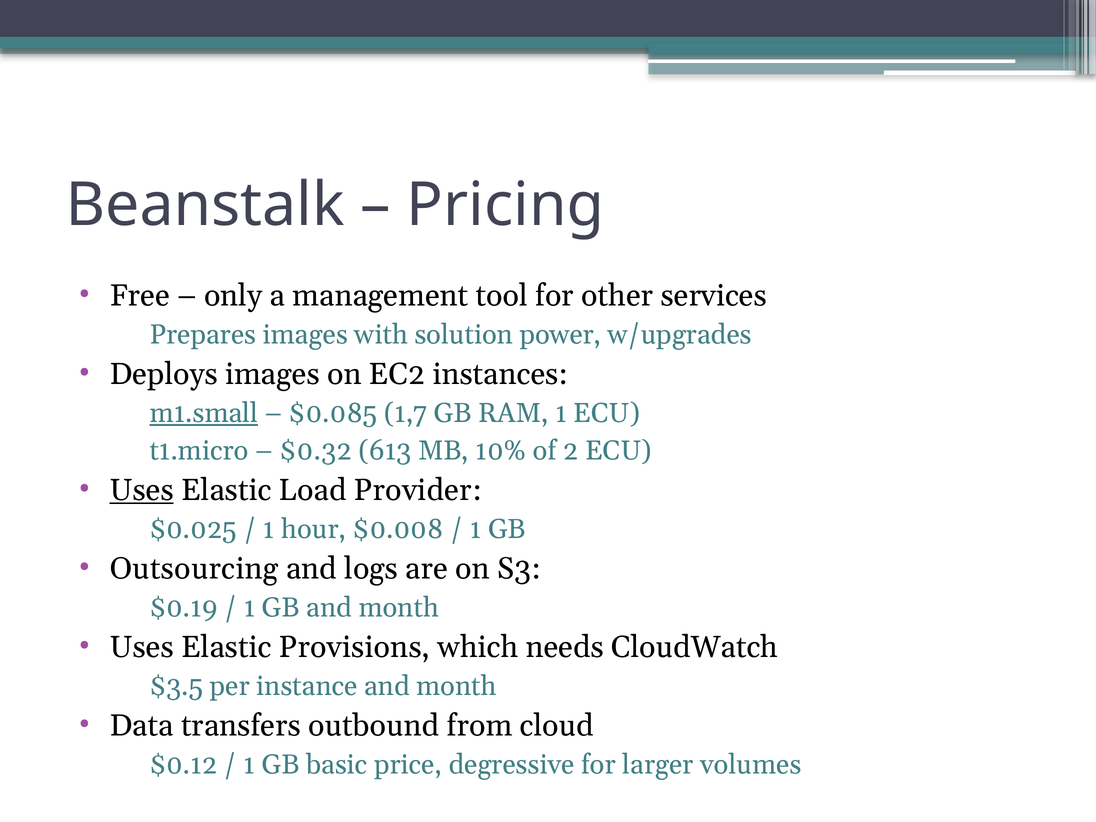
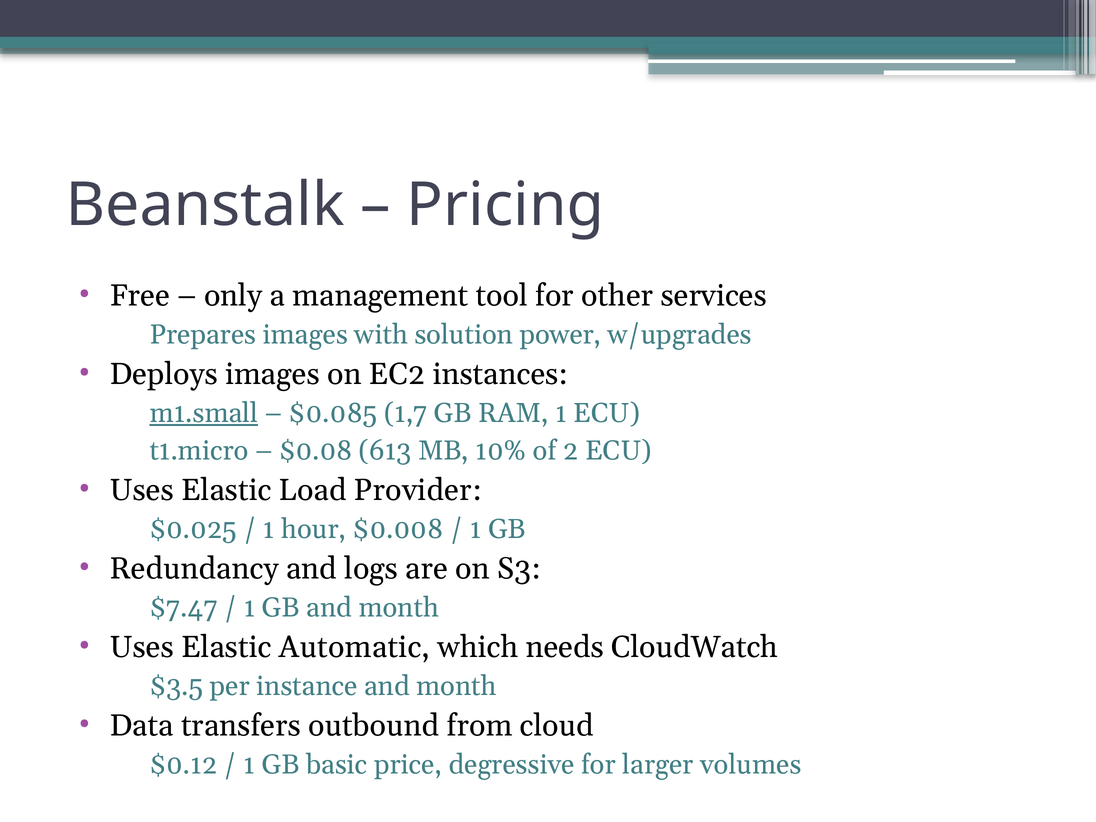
$0.32: $0.32 -> $0.08 (316, 451)
Uses underline: present -> none (142, 490)
Outsourcing: Outsourcing -> Redundancy (194, 569)
$0.19: $0.19 -> $7.47 (183, 608)
Provisions: Provisions -> Automatic (354, 647)
